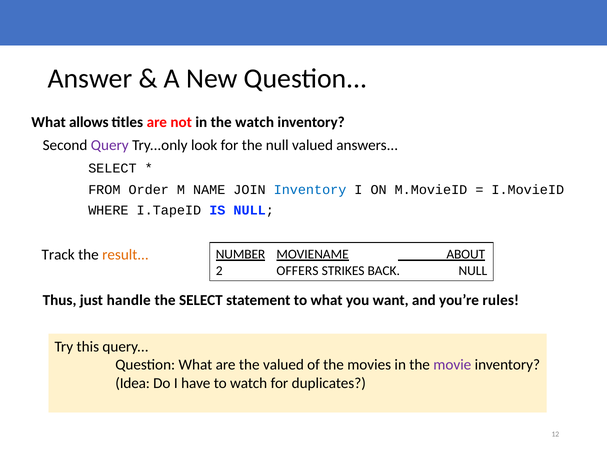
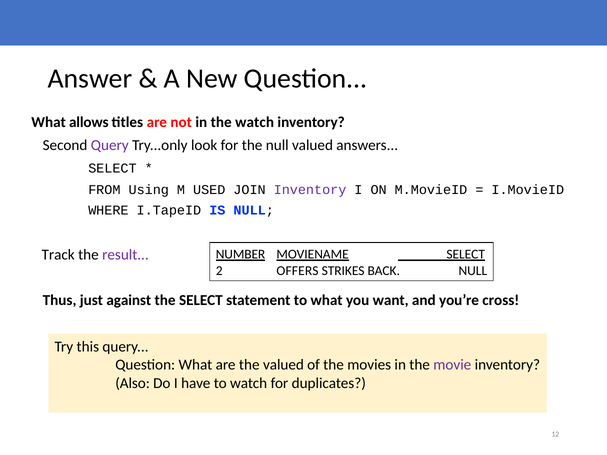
Order: Order -> Using (149, 190)
NAME: NAME -> USED (209, 190)
Inventory colour: blue -> purple (310, 190)
result colour: orange -> purple (125, 255)
MOVIENAME ABOUT: ABOUT -> SELECT (466, 255)
handle: handle -> against (129, 301)
rules: rules -> cross (501, 301)
Idea: Idea -> Also (133, 383)
